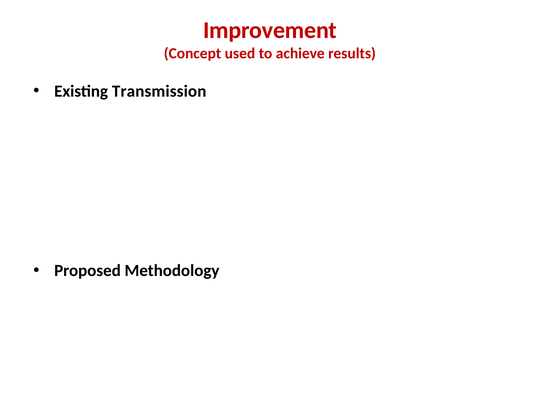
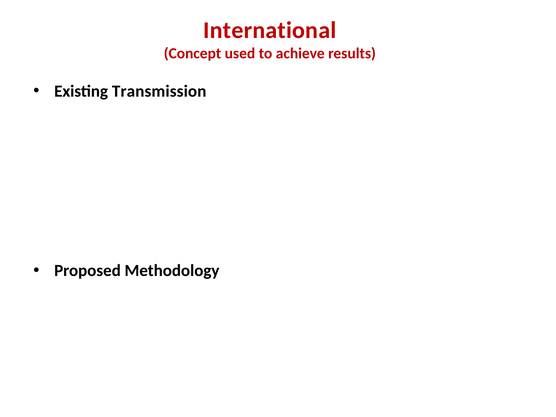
Improvement: Improvement -> International (270, 30)
